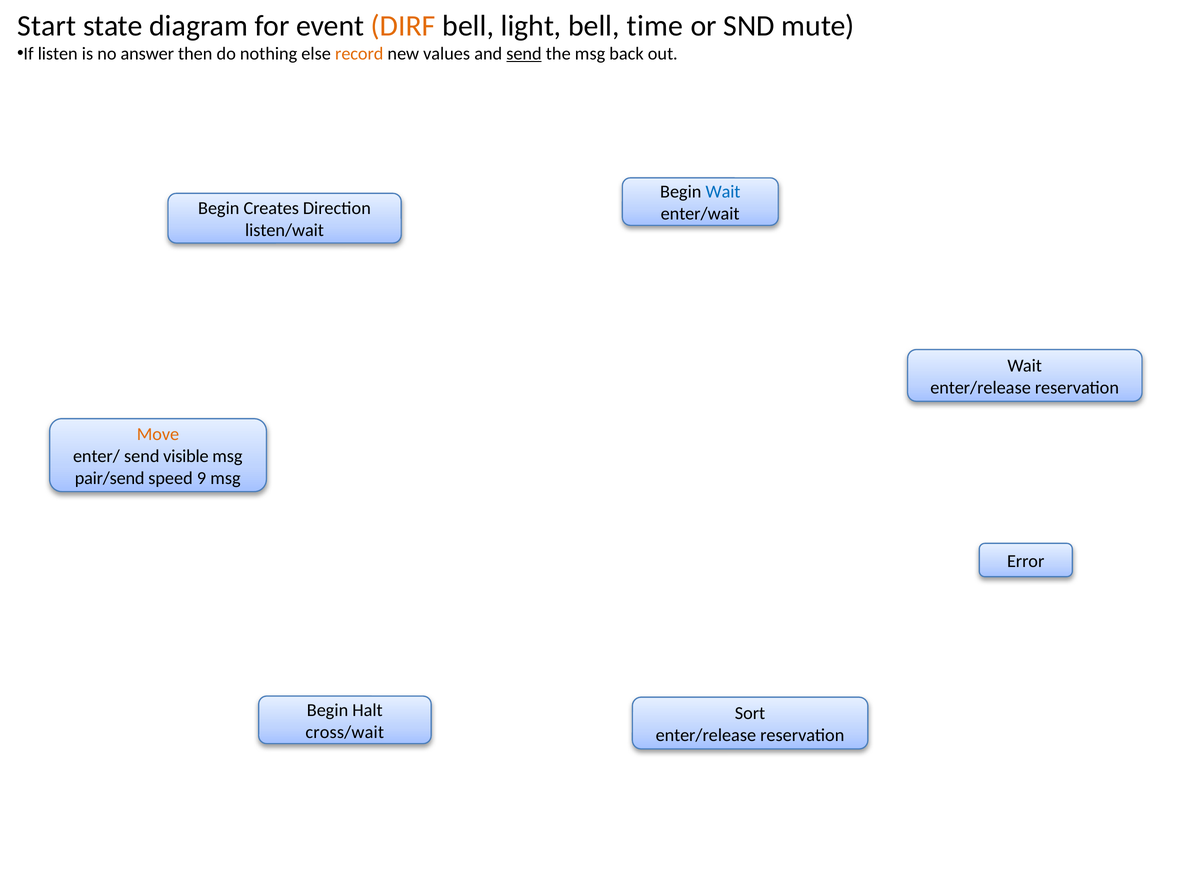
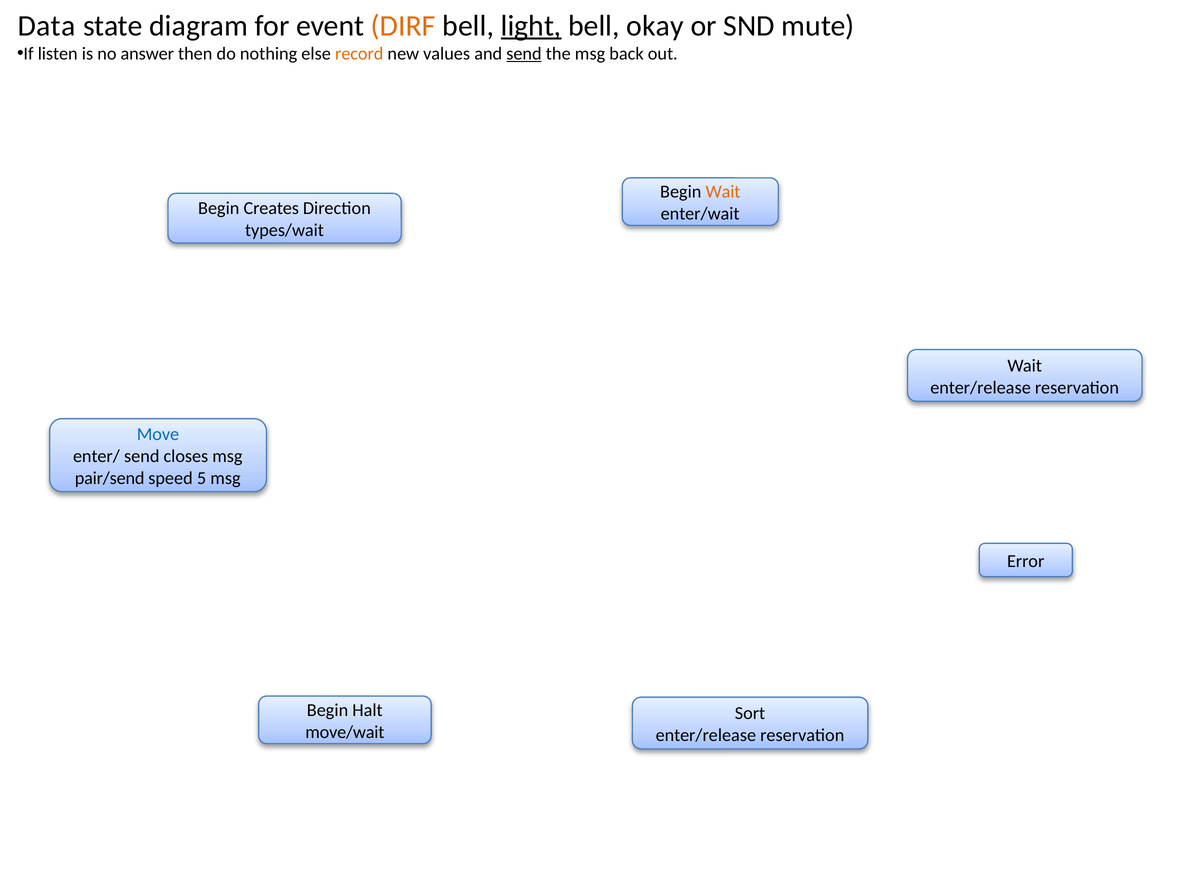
Start: Start -> Data (47, 26)
light underline: none -> present (531, 26)
time: time -> okay (655, 26)
Wait colour: blue -> orange (723, 192)
listen/wait: listen/wait -> types/wait (284, 230)
Move colour: orange -> blue (158, 435)
visible: visible -> closes (186, 457)
9: 9 -> 5 (202, 479)
cross/wait: cross/wait -> move/wait (345, 732)
